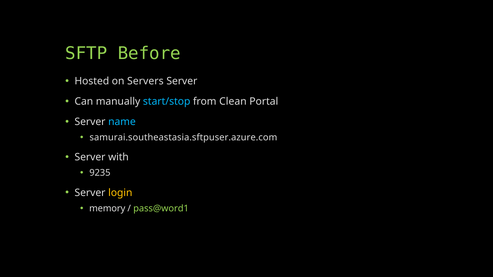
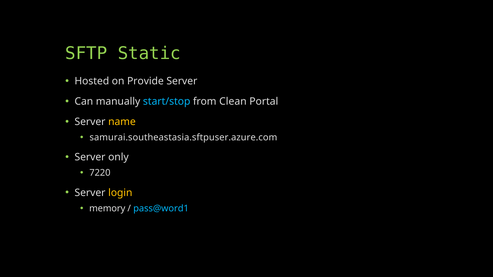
Before: Before -> Static (149, 53)
Servers: Servers -> Provide (145, 81)
name colour: light blue -> yellow (122, 122)
with: with -> only (118, 157)
9235: 9235 -> 7220 (100, 173)
pass@word1 colour: light green -> light blue (161, 209)
